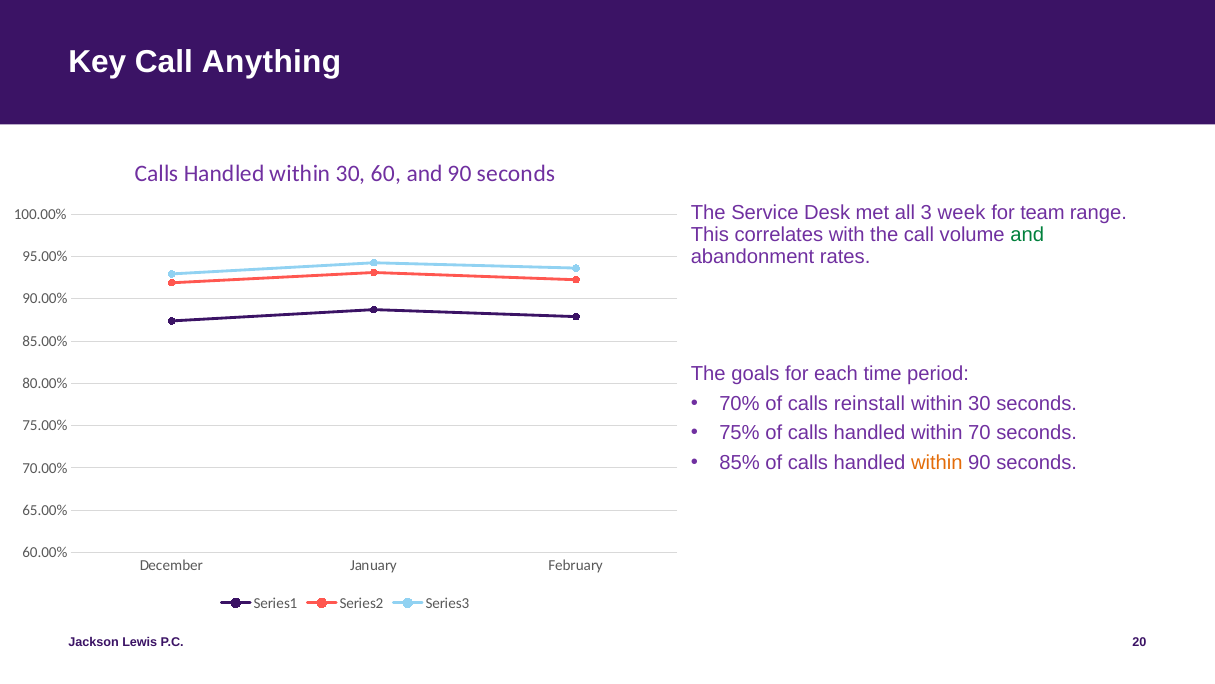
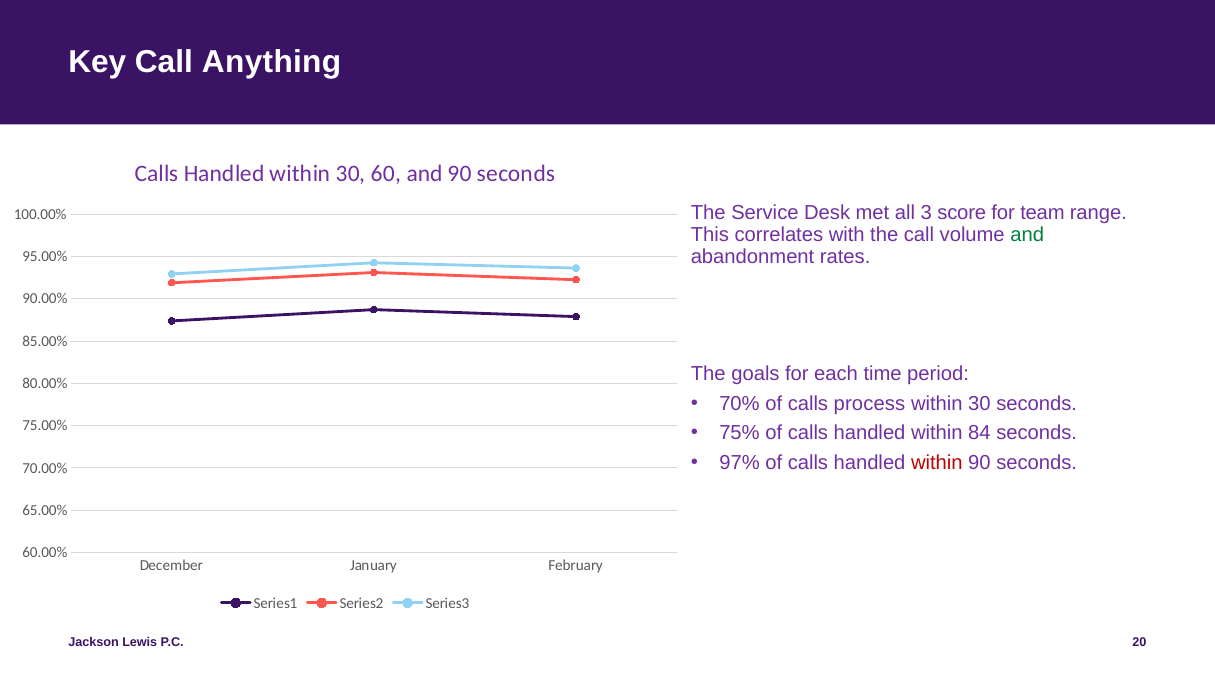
week: week -> score (962, 213)
reinstall: reinstall -> process (870, 403)
70: 70 -> 84 (979, 433)
85%: 85% -> 97% (740, 462)
within colour: orange -> red (937, 462)
